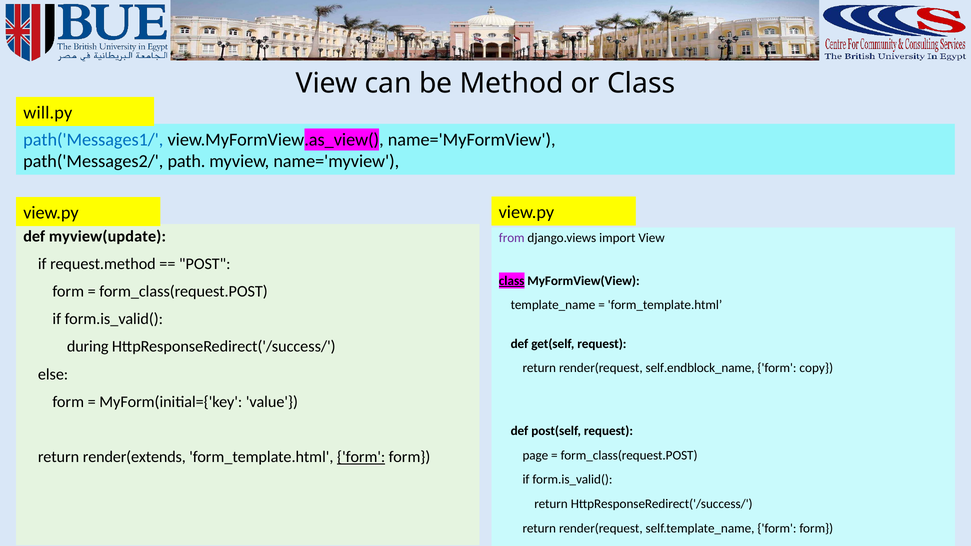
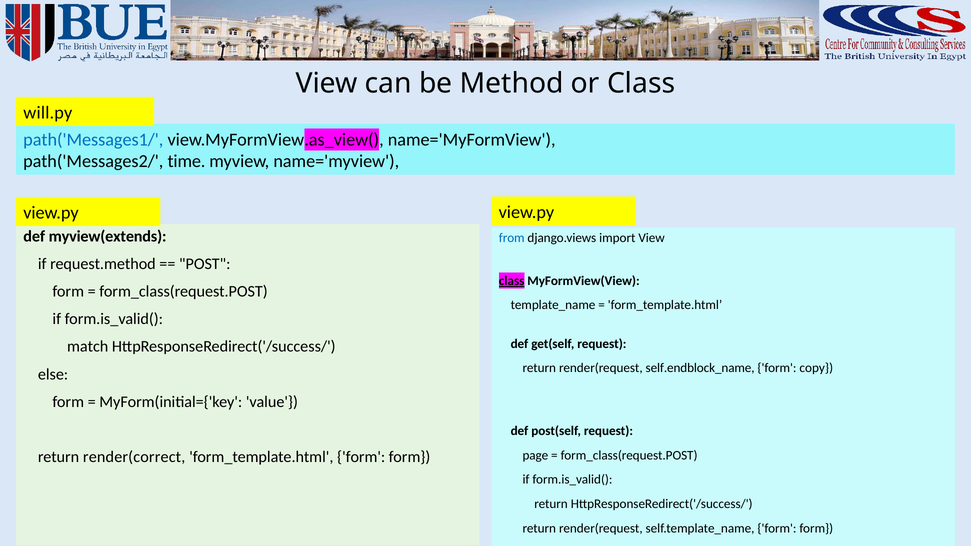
path: path -> time (186, 162)
myview(update: myview(update -> myview(extends (108, 236)
from colour: purple -> blue (512, 238)
during: during -> match (88, 347)
render(extends: render(extends -> render(correct (134, 457)
form underline: present -> none (361, 457)
